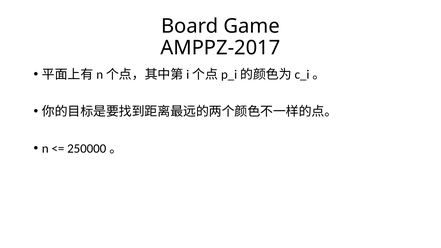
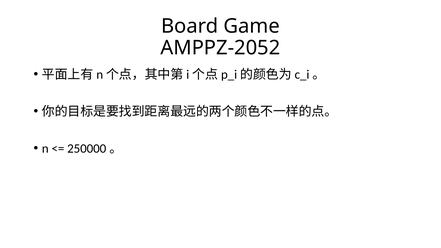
AMPPZ-2017: AMPPZ-2017 -> AMPPZ-2052 (220, 48)
